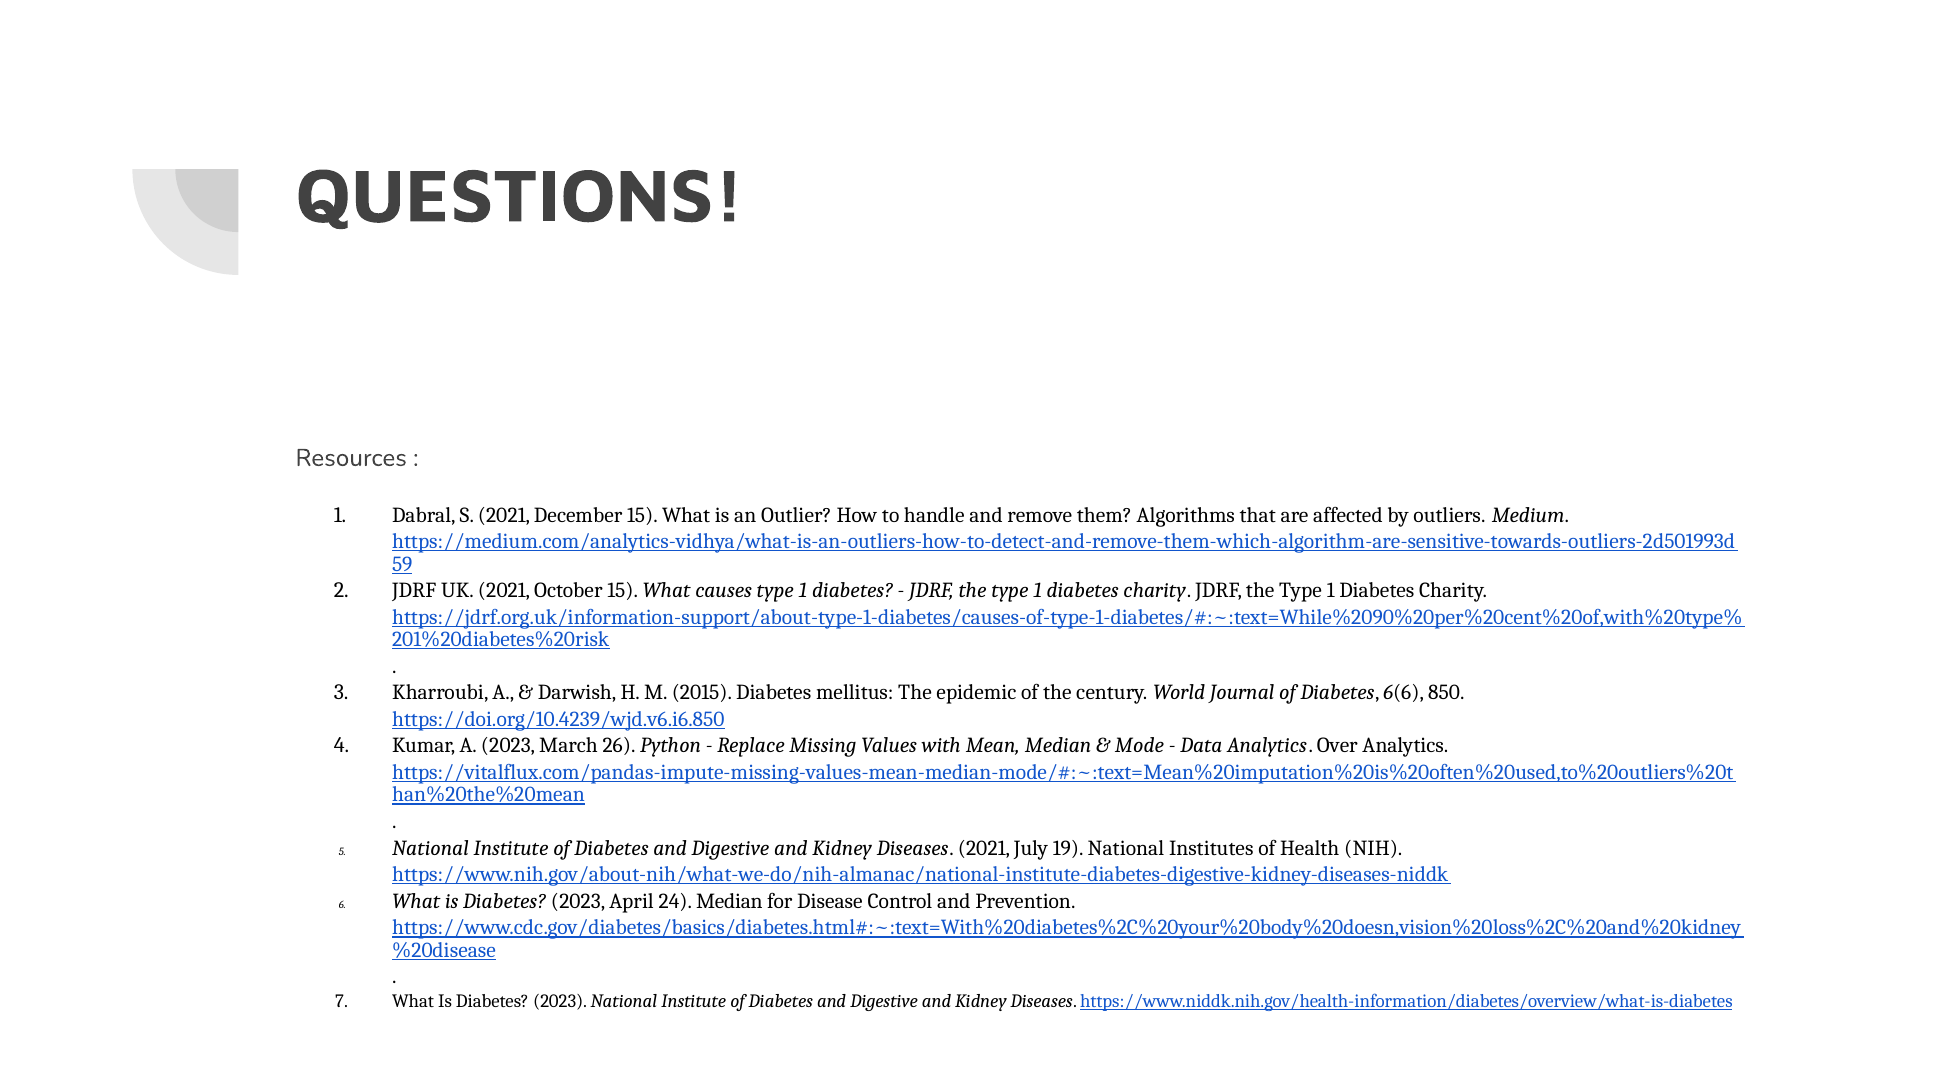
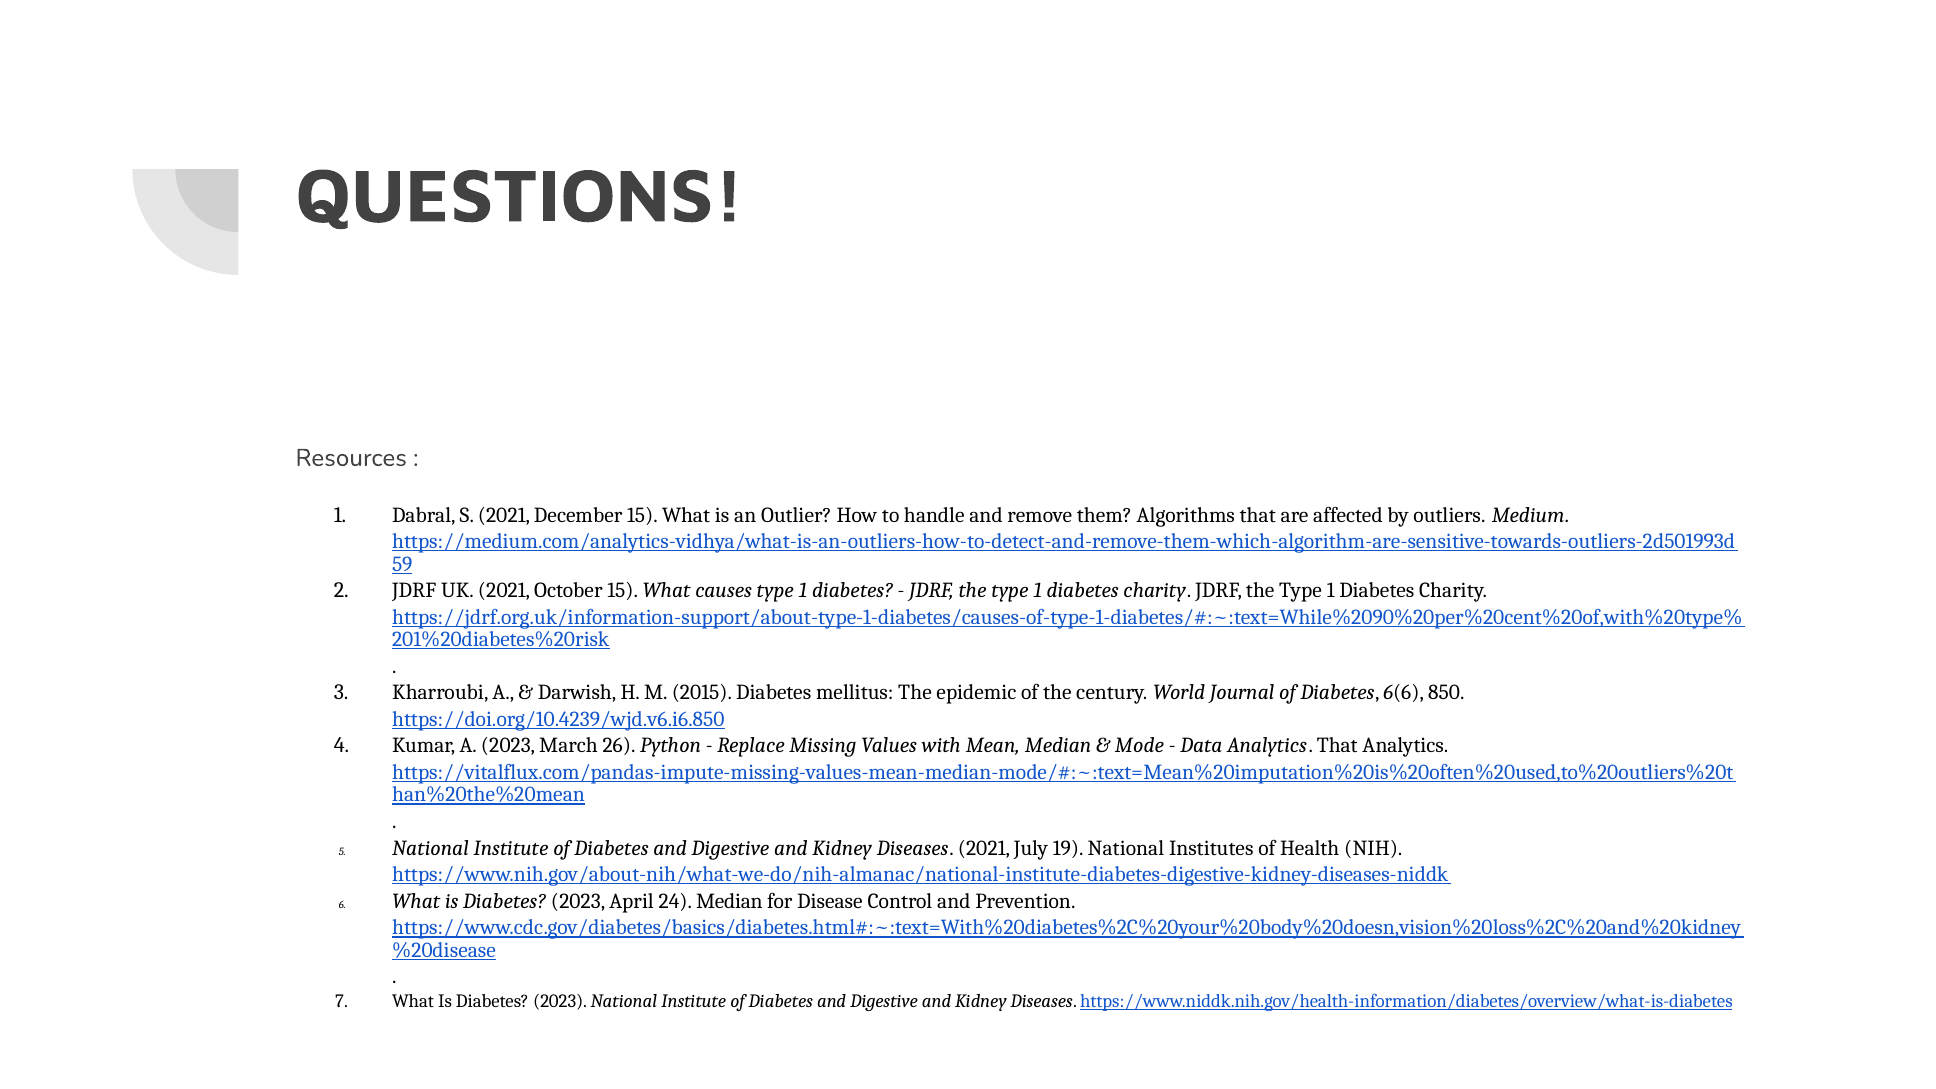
Analytics Over: Over -> That (1337, 746)
